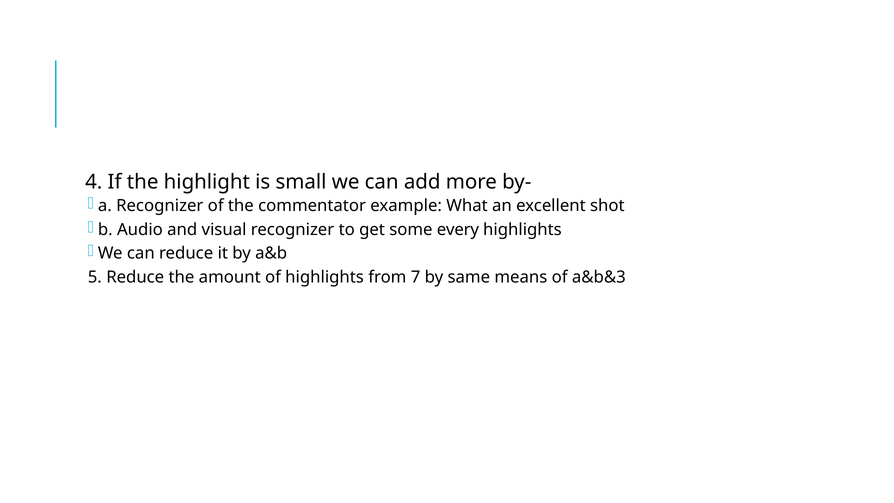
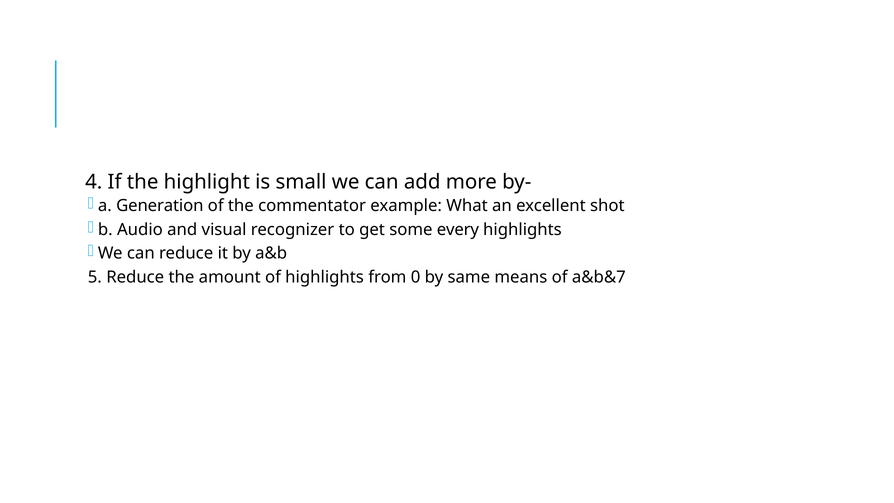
a Recognizer: Recognizer -> Generation (160, 206)
7: 7 -> 0 (416, 277)
a&b&3: a&b&3 -> a&b&7 (599, 277)
